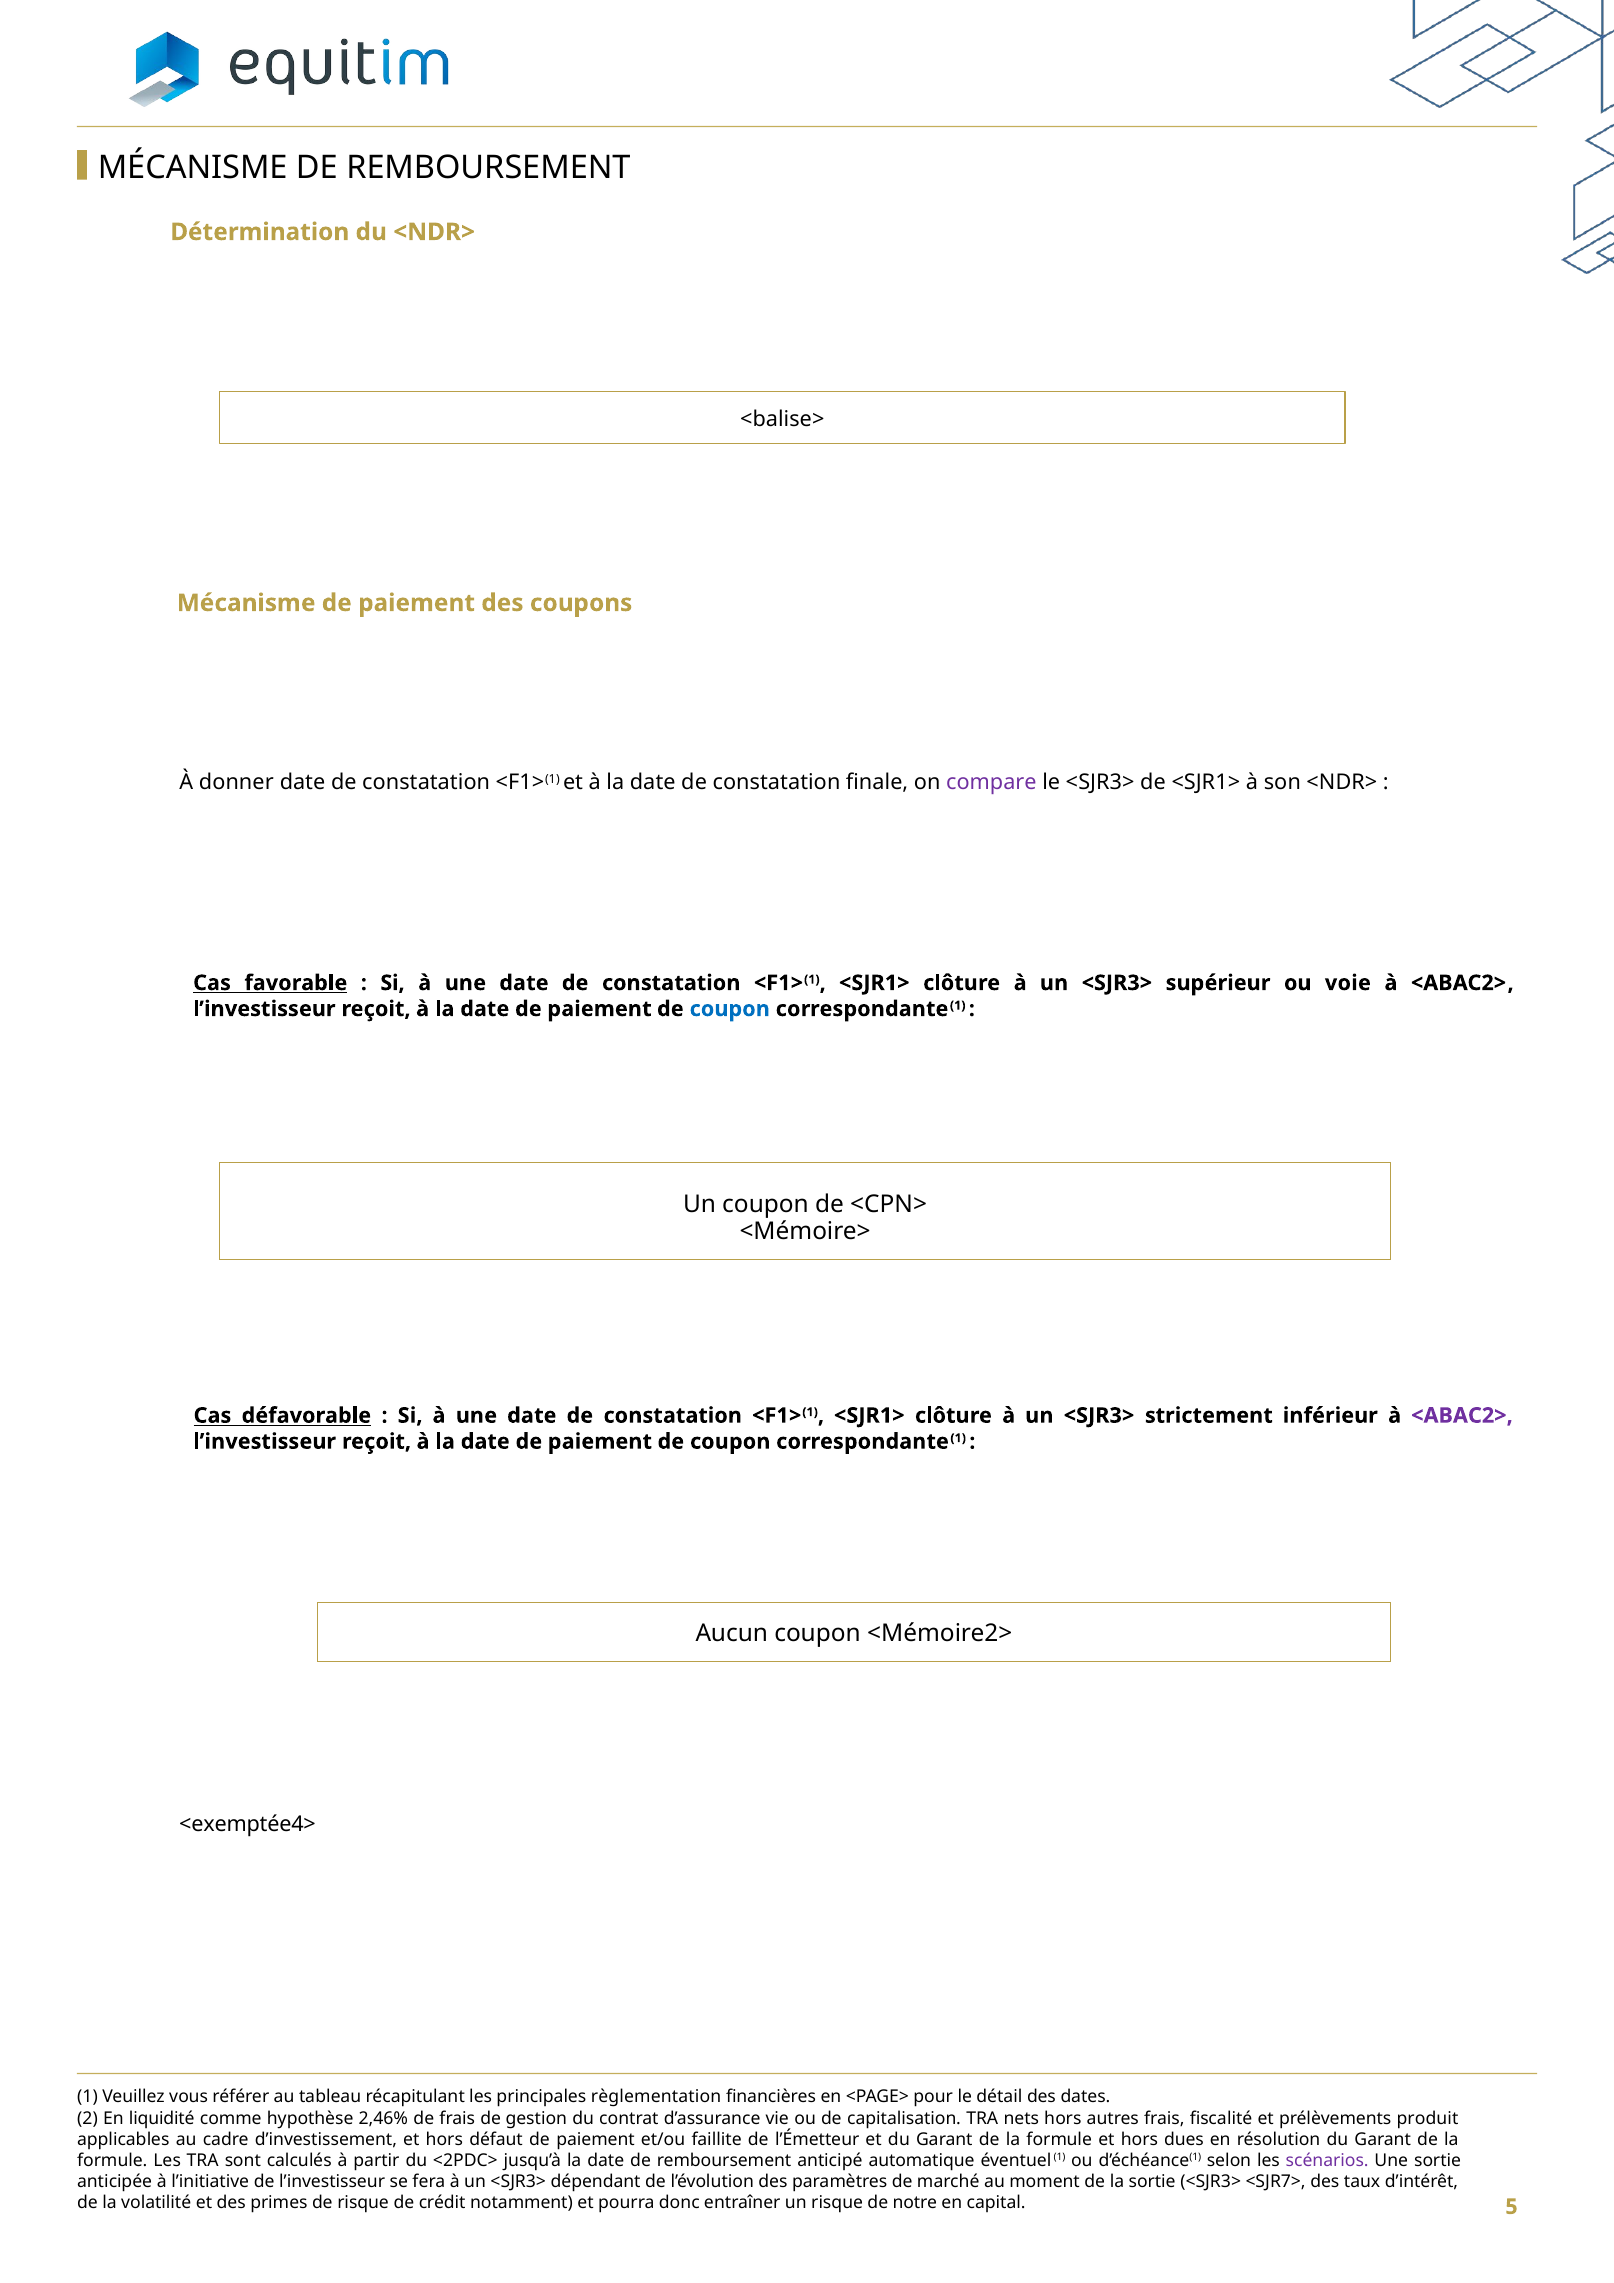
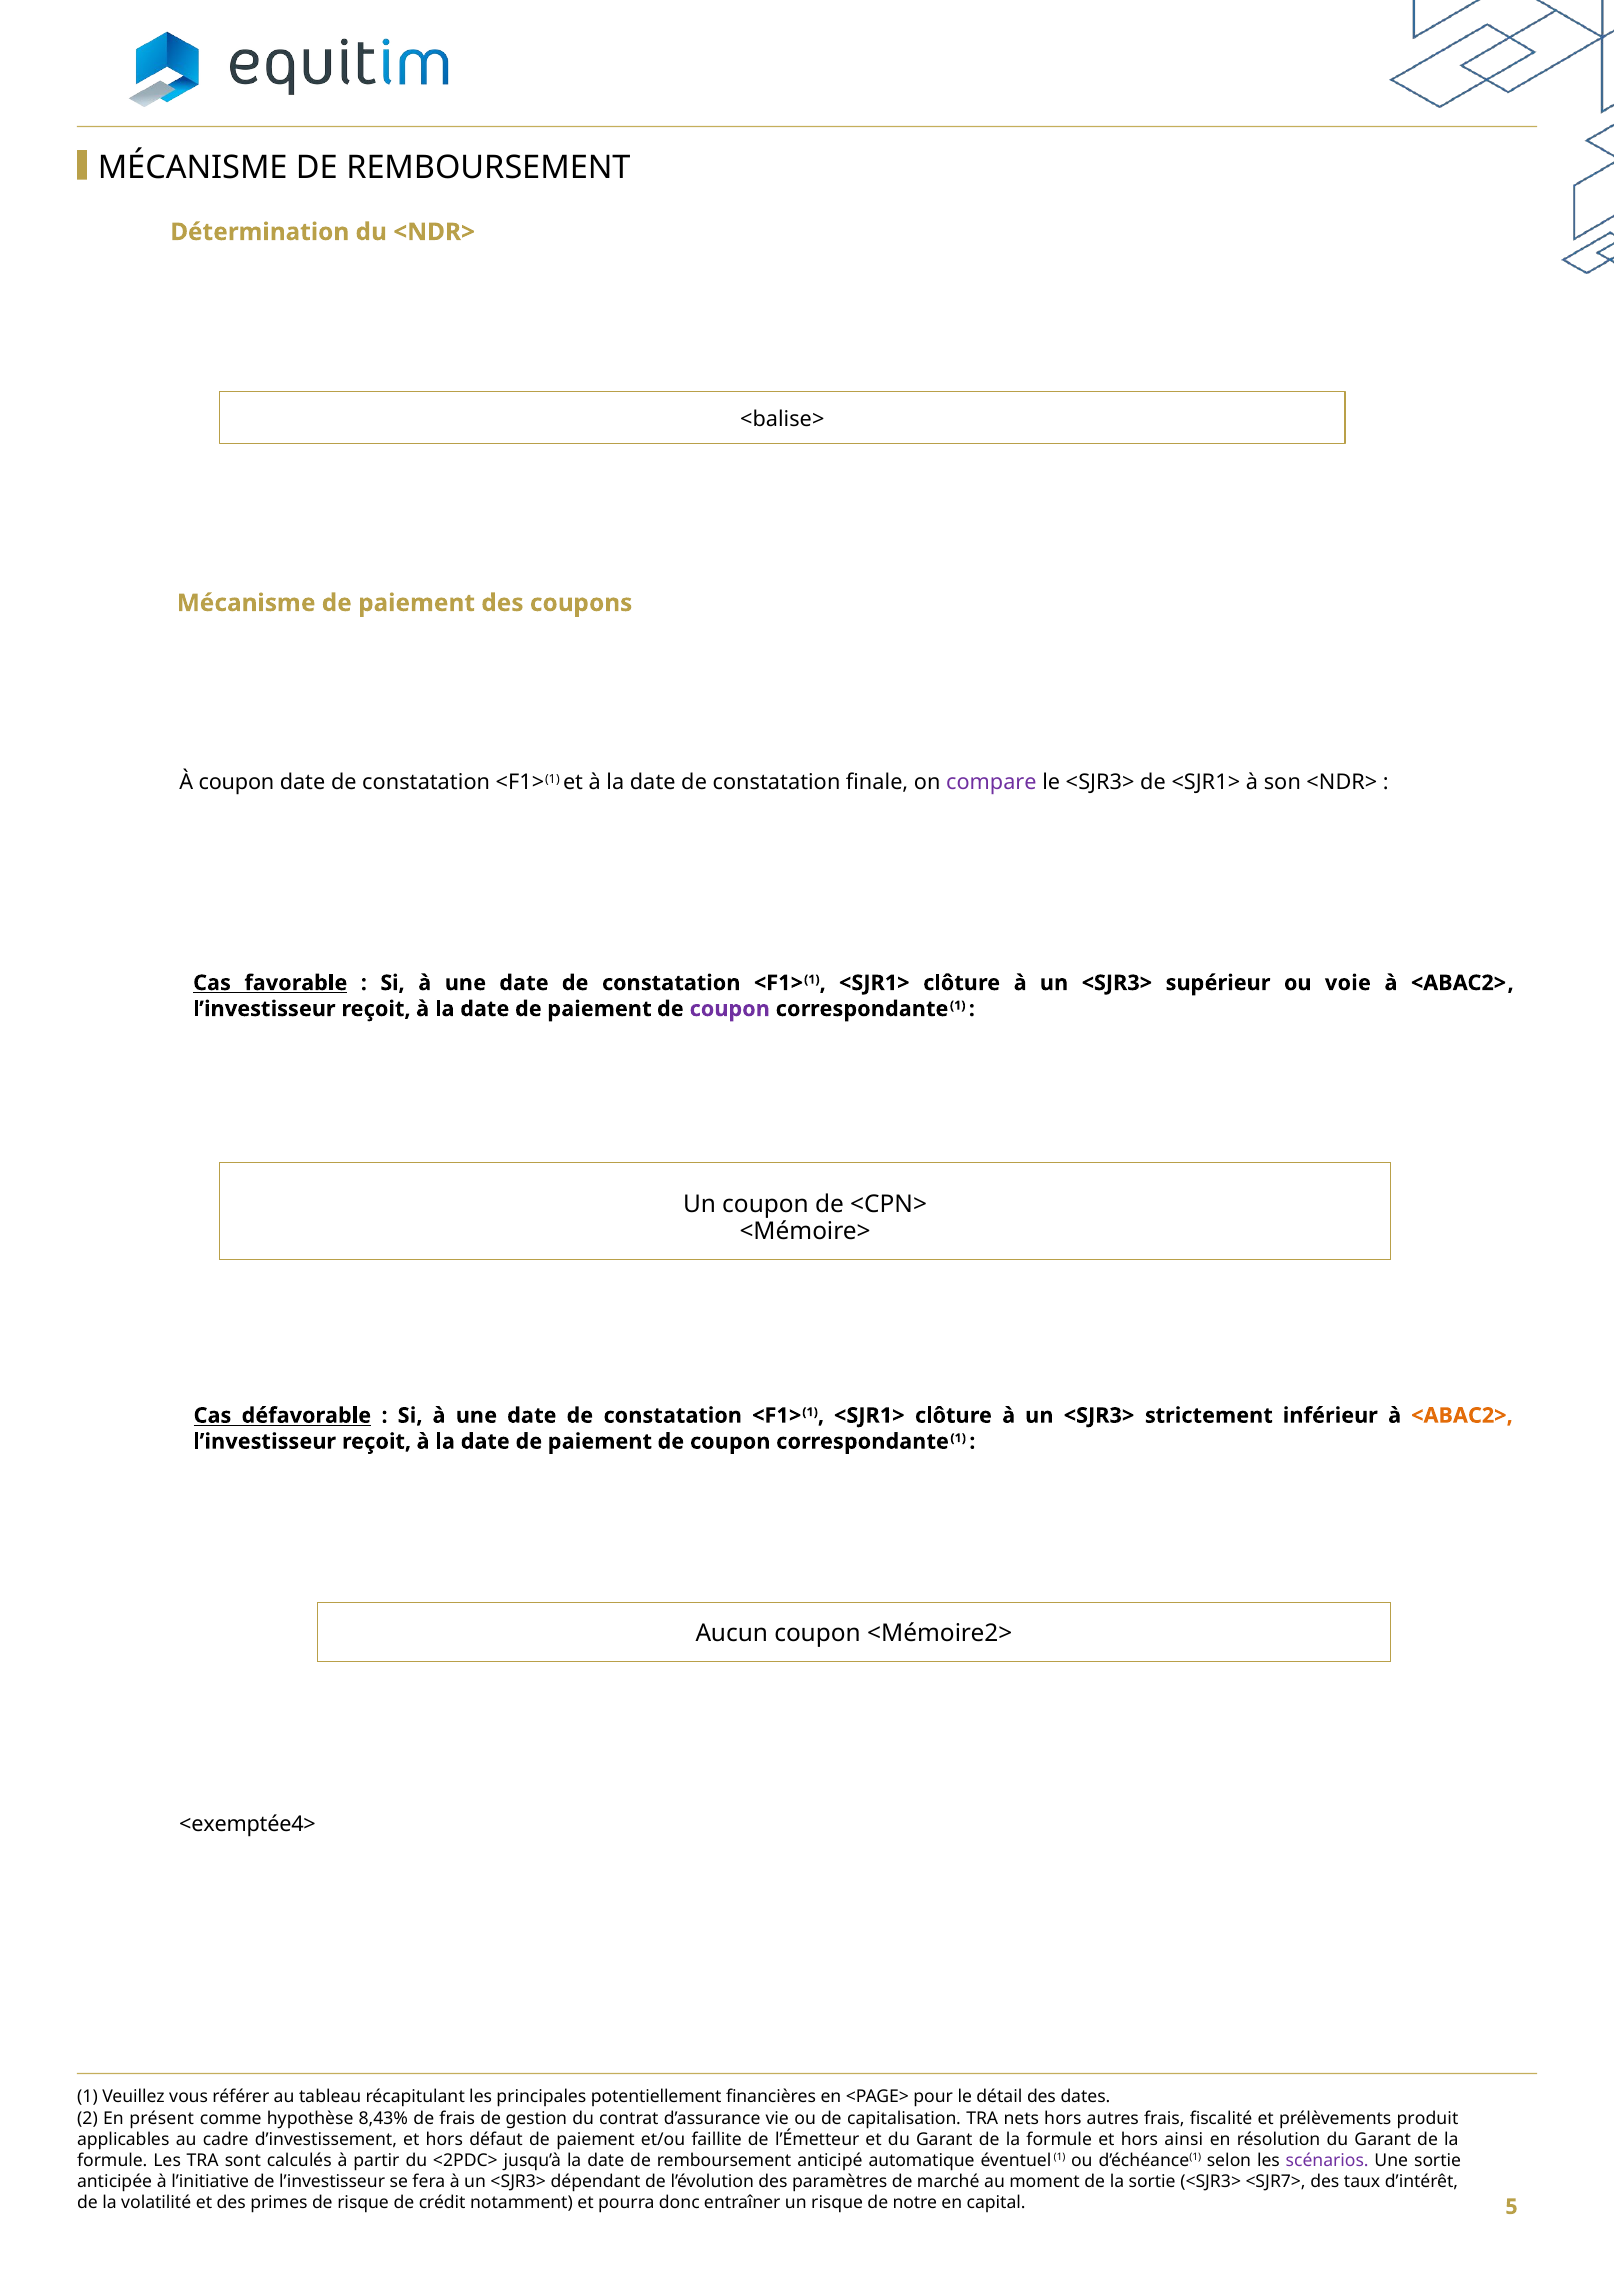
À donner: donner -> coupon (236, 782)
coupon colour: blue -> purple (730, 1009)
<ABAC2> colour: purple -> orange (1462, 1415)
règlementation: règlementation -> potentiellement (656, 2097)
liquidité: liquidité -> présent (162, 2118)
2,46%: 2,46% -> 8,43% (383, 2118)
dues: dues -> ainsi (1184, 2139)
